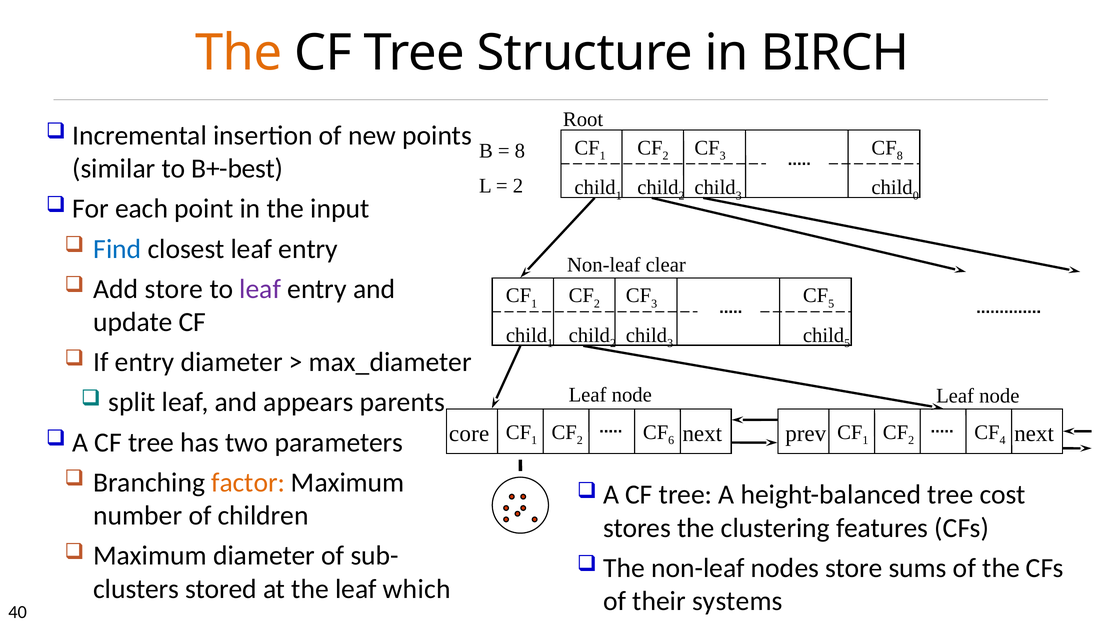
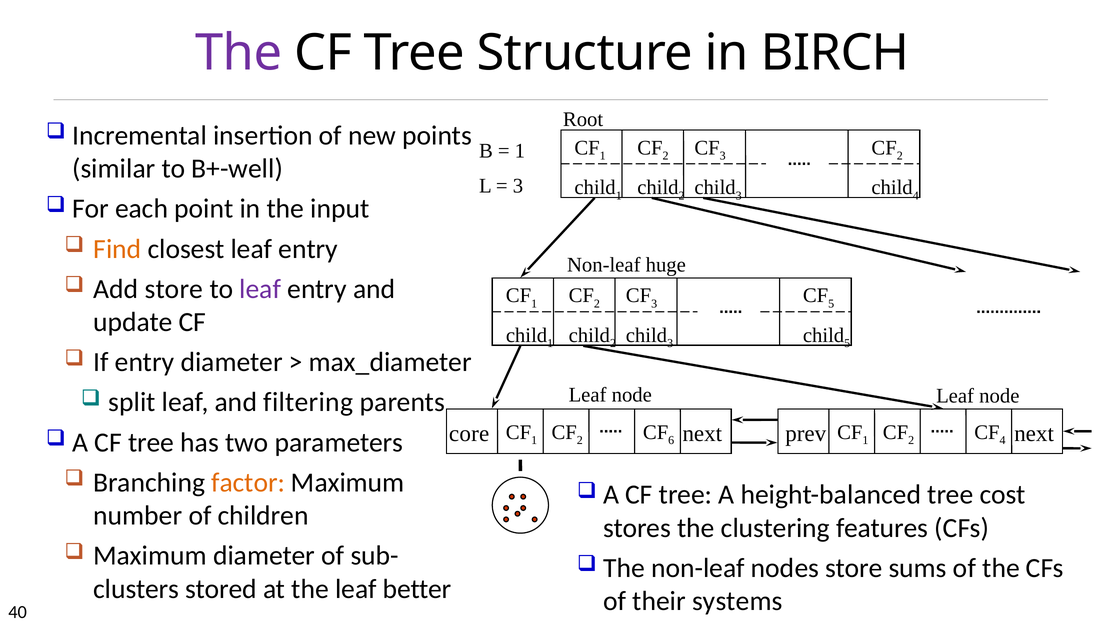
The colour: orange -> purple (239, 53)
8: 8 -> 2 (900, 156)
8: 8 -> 1 (520, 151)
B+-best: B+-best -> B+-well (237, 169)
2: 2 -> 3 (518, 186)
0: 0 -> 4 (916, 195)
Find colour: blue -> orange (117, 249)
clear: clear -> huge (666, 265)
appears: appears -> filtering (308, 402)
which: which -> better (417, 589)
